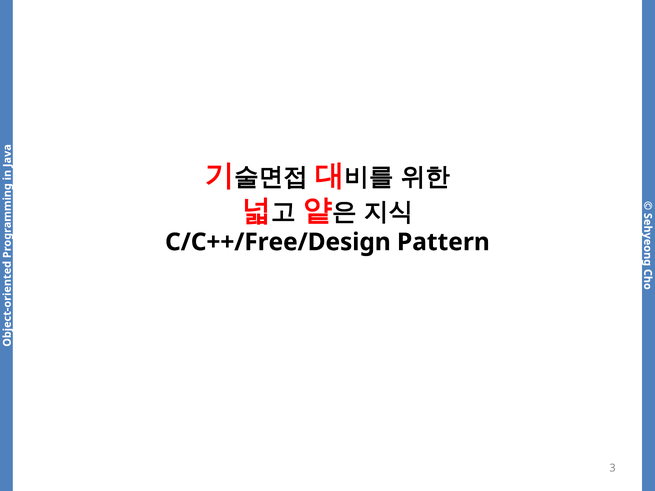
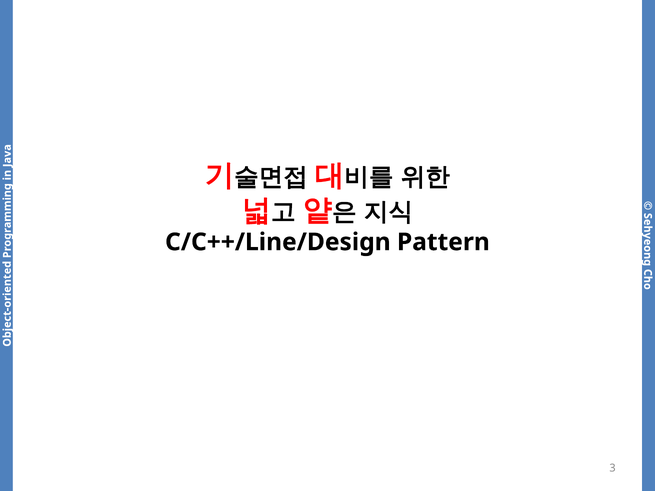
C/C++/Free/Design: C/C++/Free/Design -> C/C++/Line/Design (278, 242)
